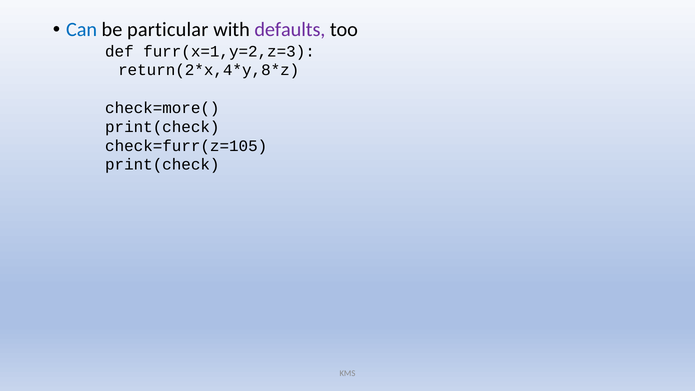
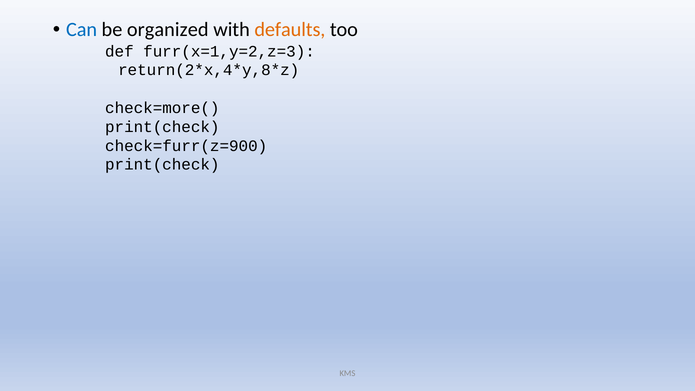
particular: particular -> organized (168, 30)
defaults colour: purple -> orange (290, 30)
check=furr(z=105: check=furr(z=105 -> check=furr(z=900 (186, 146)
